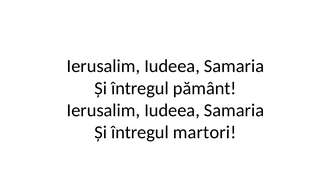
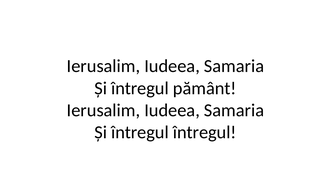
întregul martori: martori -> întregul (205, 132)
